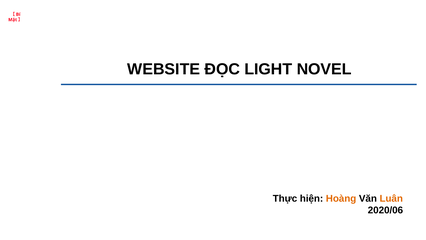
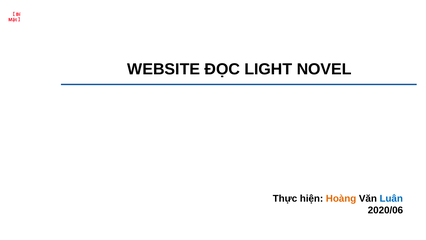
Luân colour: orange -> blue (391, 198)
